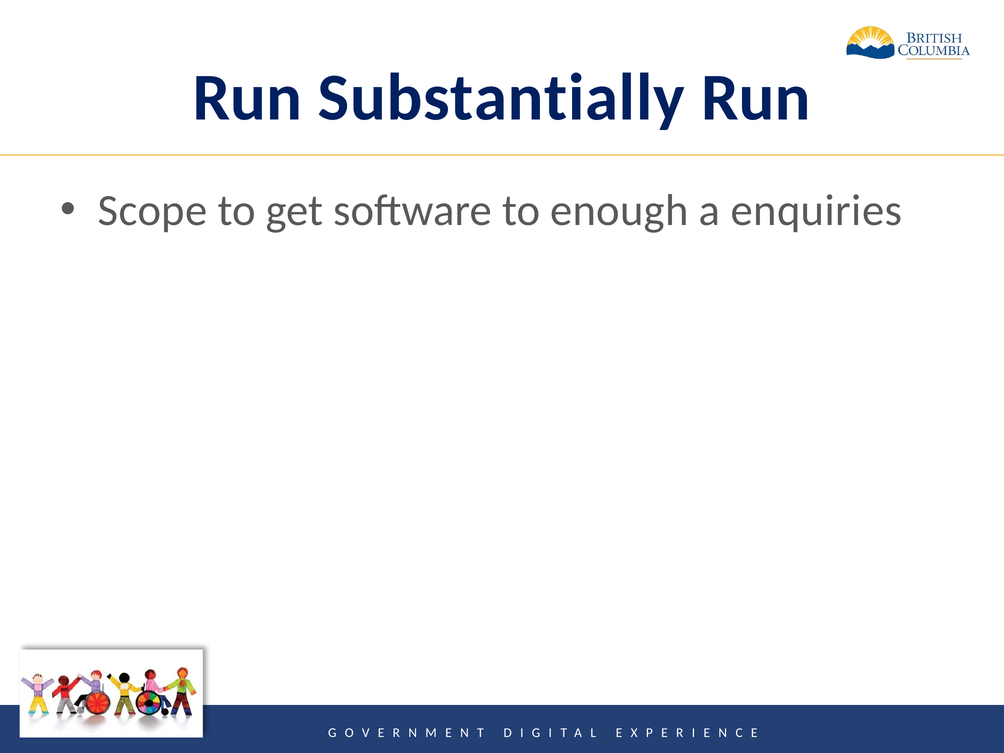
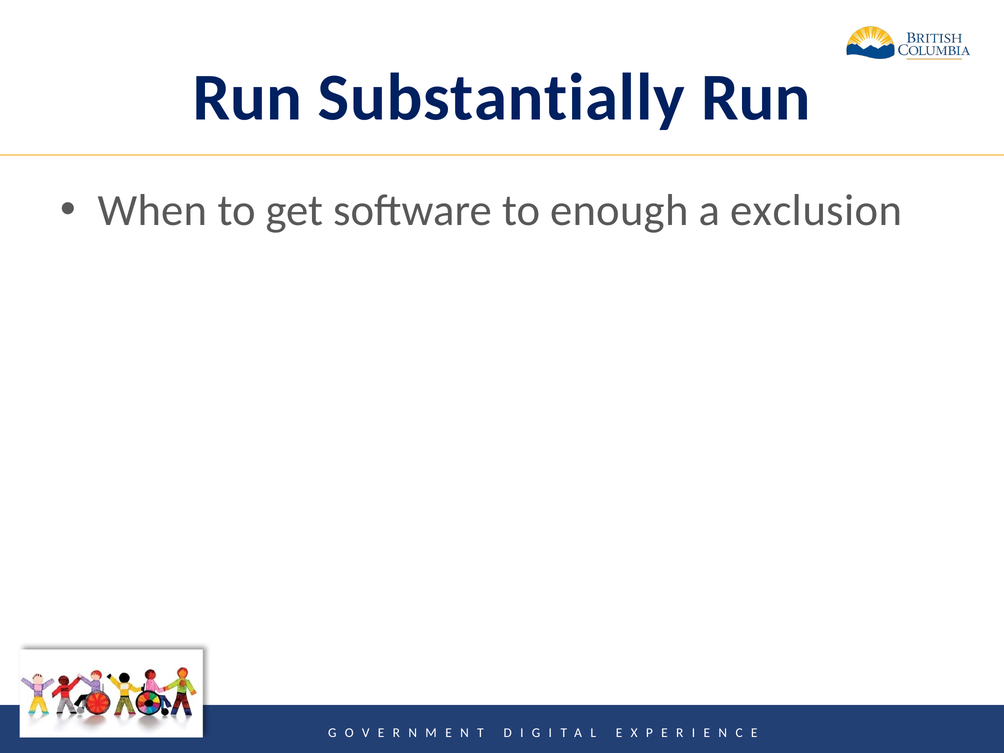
Scope: Scope -> When (153, 211)
enquiries: enquiries -> exclusion (816, 211)
